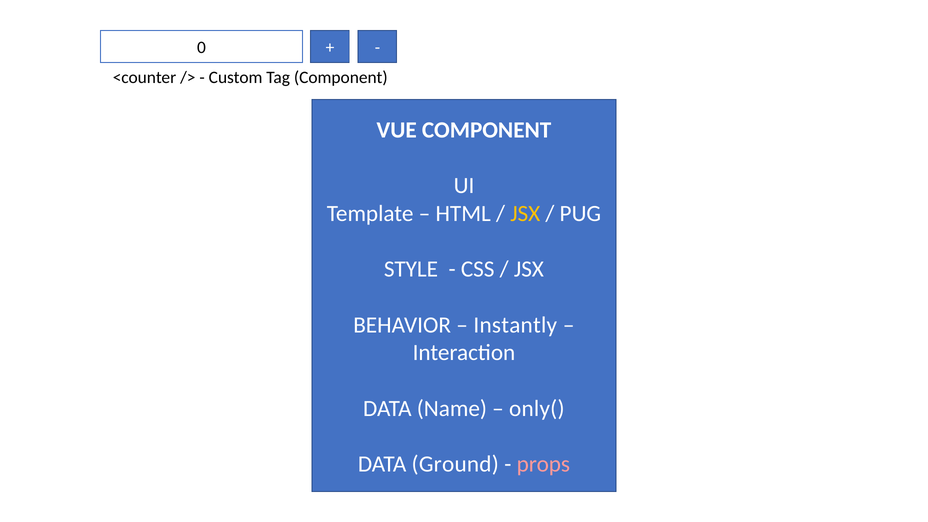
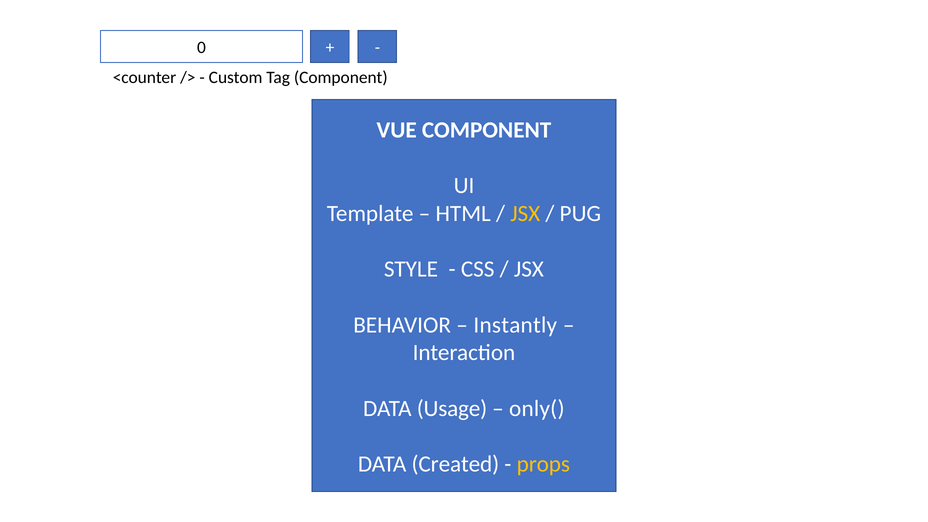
Name: Name -> Usage (452, 408)
Ground: Ground -> Created (455, 464)
props colour: pink -> yellow (543, 464)
